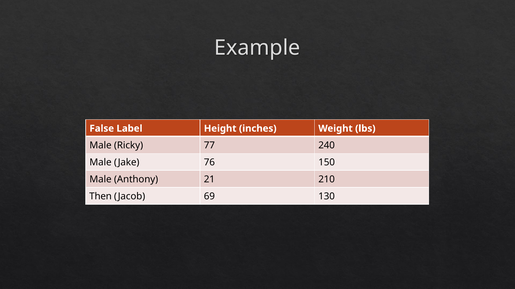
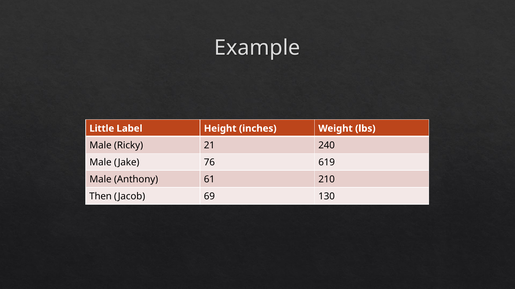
False: False -> Little (102, 129)
77: 77 -> 21 (209, 146)
150: 150 -> 619 (327, 163)
21: 21 -> 61 (209, 180)
